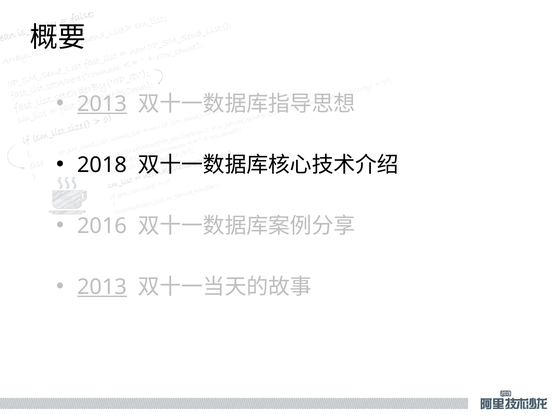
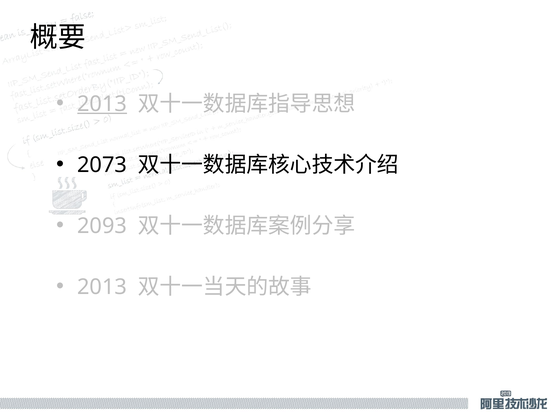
2018: 2018 -> 2073 (102, 165)
2016: 2016 -> 2093 (102, 226)
2013 underline: present -> none (102, 287)
